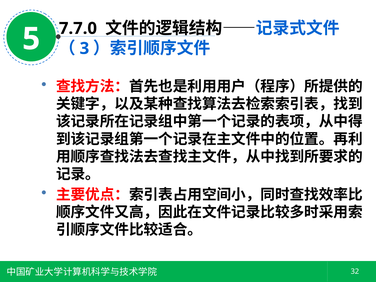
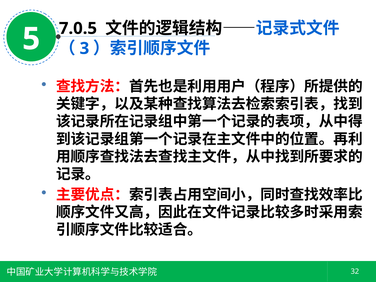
7.7.0: 7.7.0 -> 7.0.5 (78, 28)
